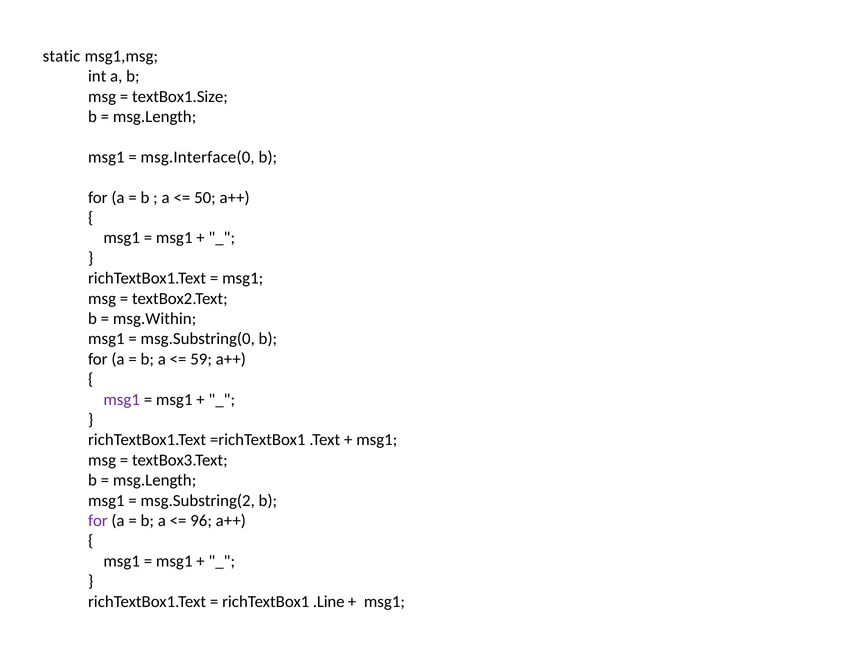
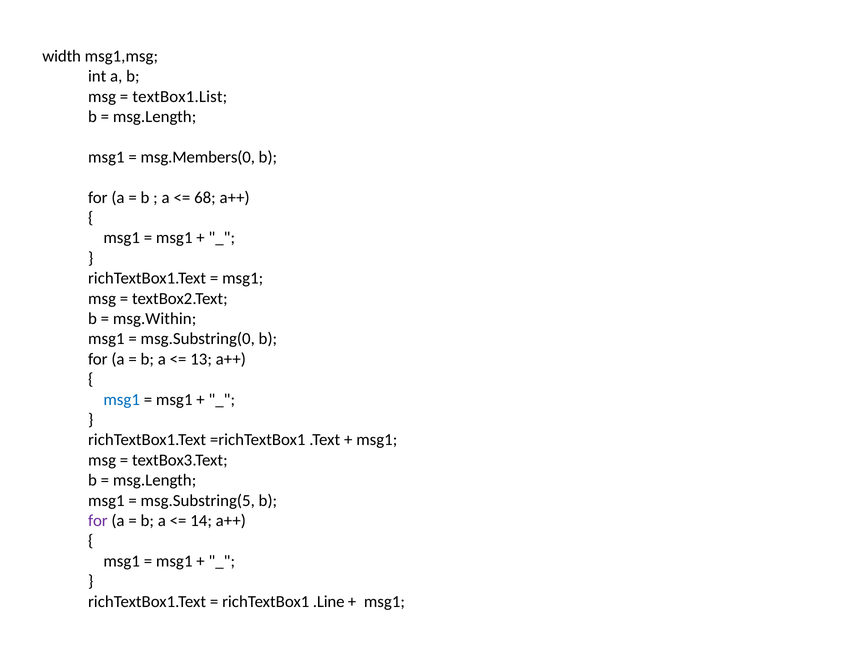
static: static -> width (62, 56)
textBox1.Size: textBox1.Size -> textBox1.List (180, 97)
msg.Interface(0: msg.Interface(0 -> msg.Members(0 (198, 157)
50: 50 -> 68 (205, 198)
59: 59 -> 13 (201, 359)
msg1 colour: purple -> blue (122, 400)
msg.Substring(2: msg.Substring(2 -> msg.Substring(5 (198, 501)
96: 96 -> 14 (201, 521)
